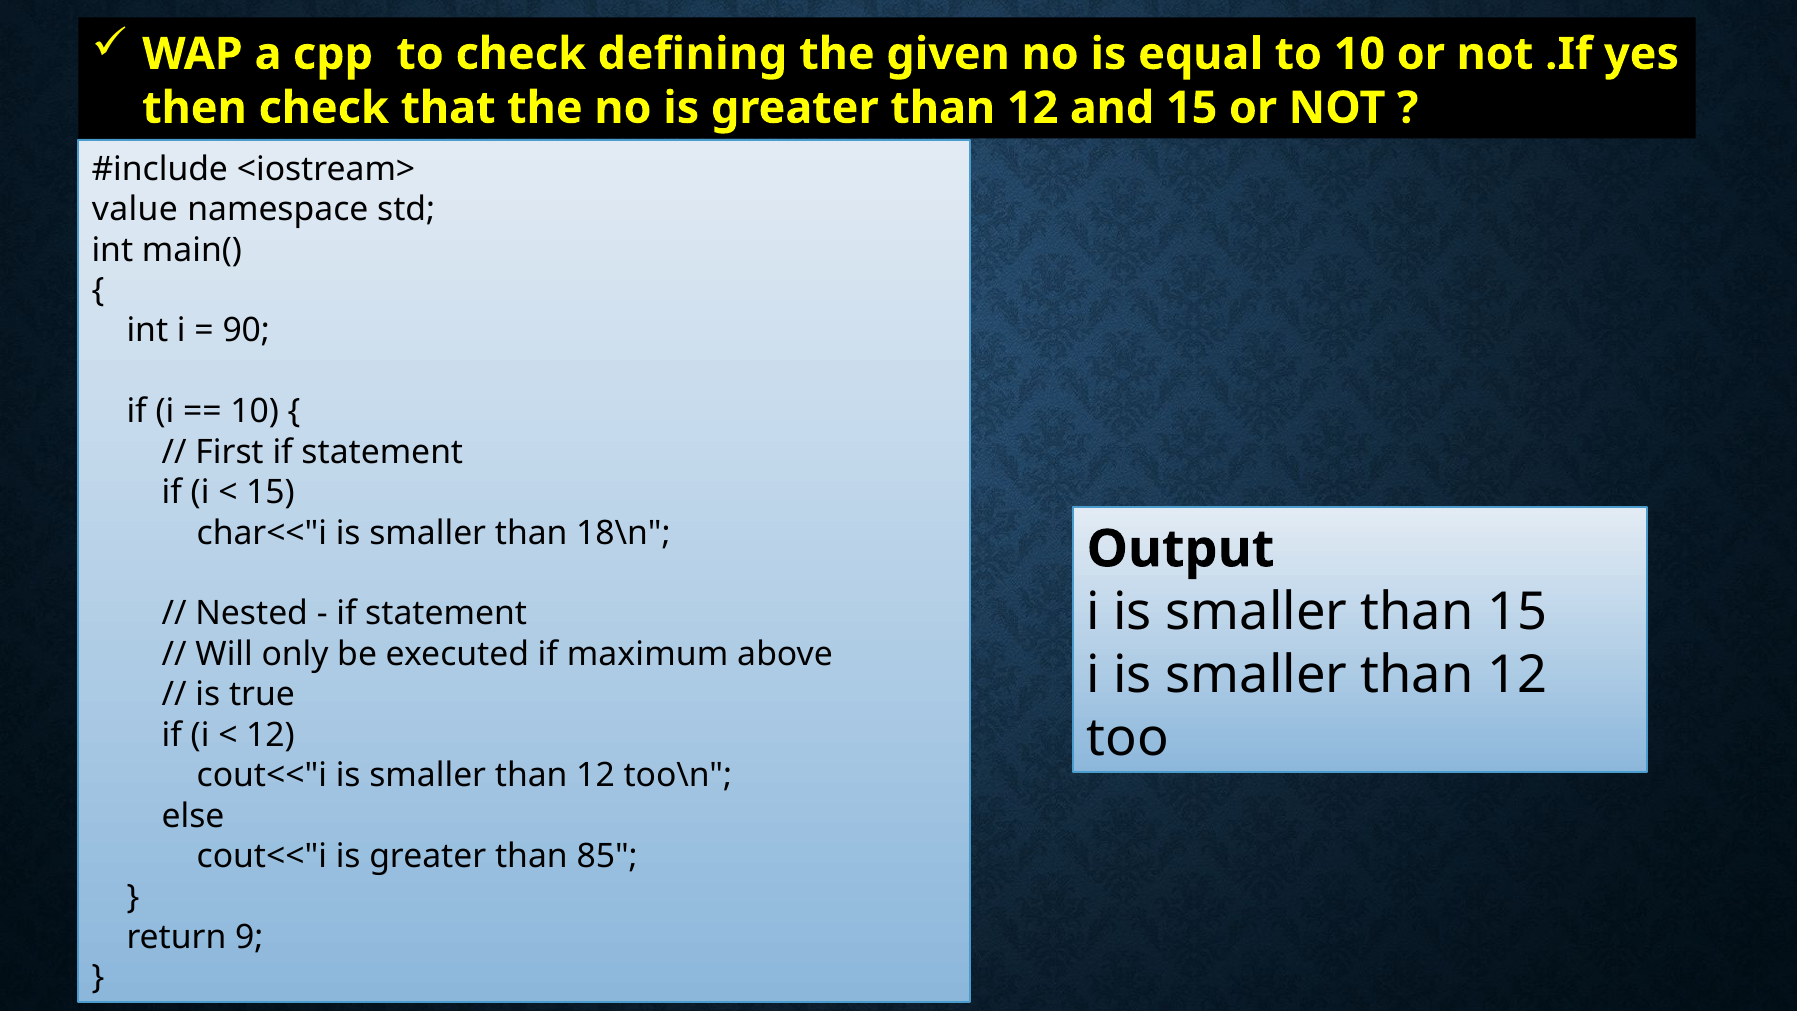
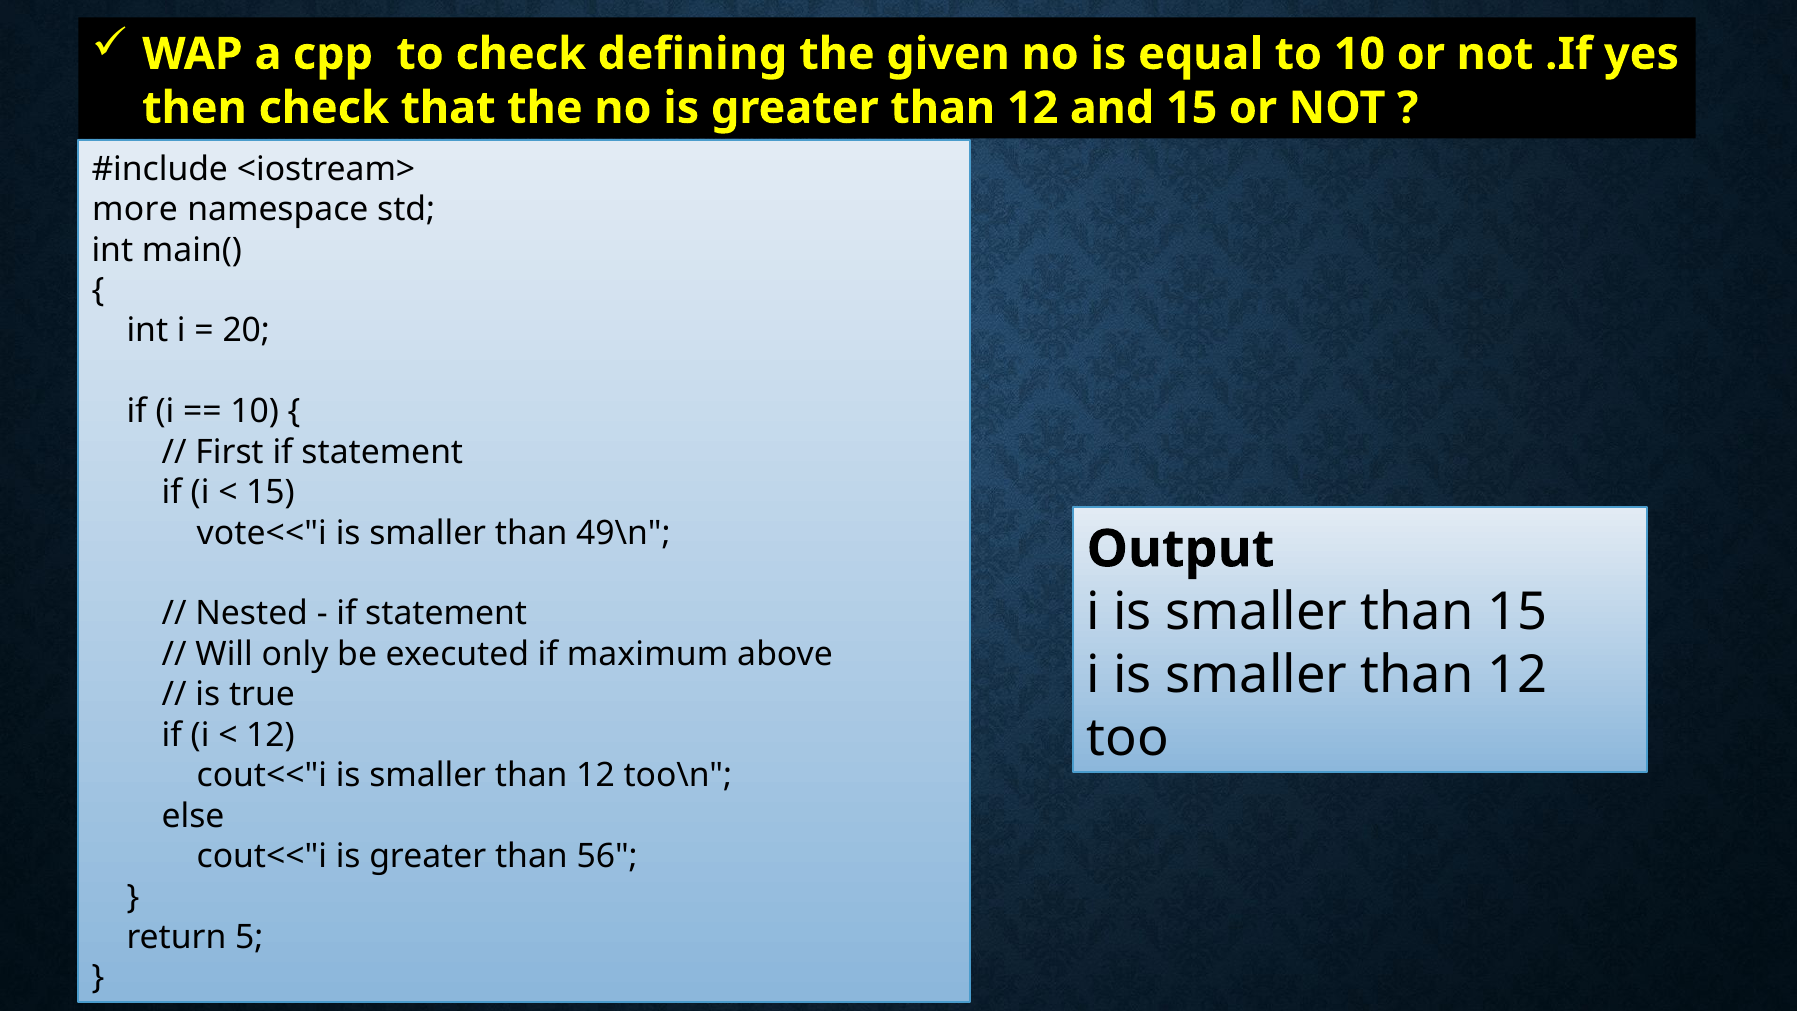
value: value -> more (135, 209)
90: 90 -> 20 (246, 331)
char<<"i: char<<"i -> vote<<"i (262, 533)
18\n: 18\n -> 49\n (623, 533)
85: 85 -> 56 (607, 856)
9: 9 -> 5 (249, 937)
